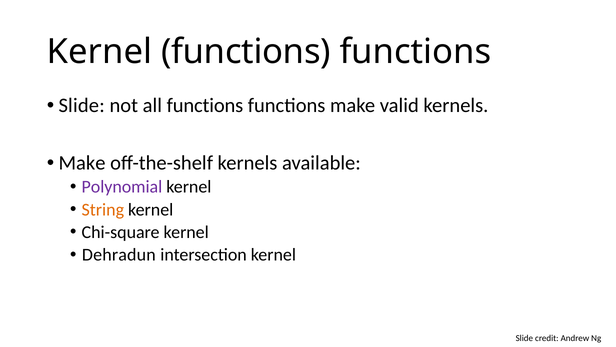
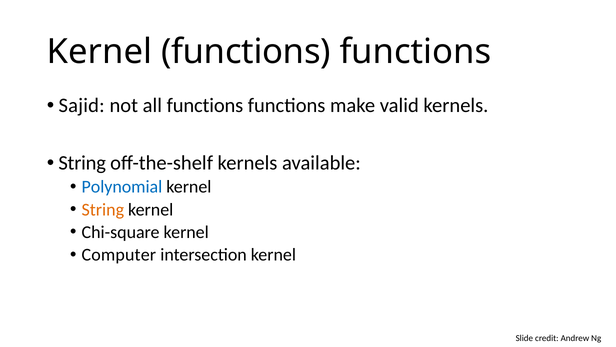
Slide: Slide -> Sajid (82, 106)
Make: Make -> String (82, 163)
Polynomial colour: purple -> blue (122, 187)
Dehradun: Dehradun -> Computer (119, 254)
